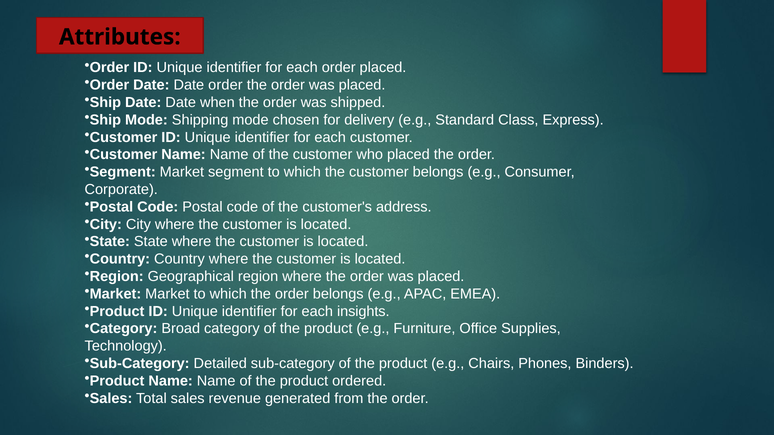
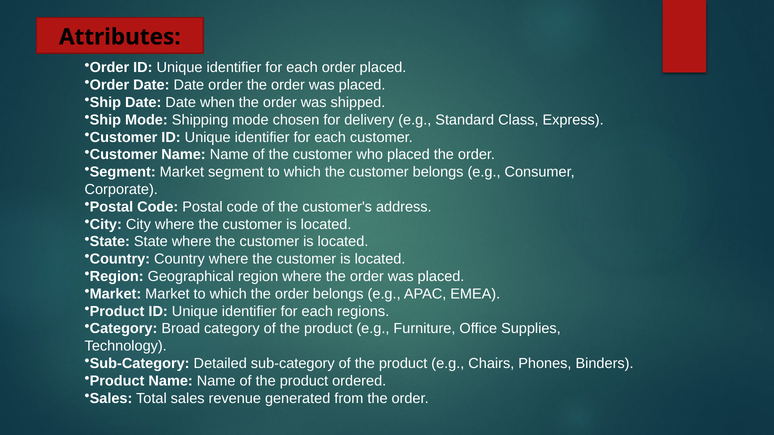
insights: insights -> regions (363, 312)
